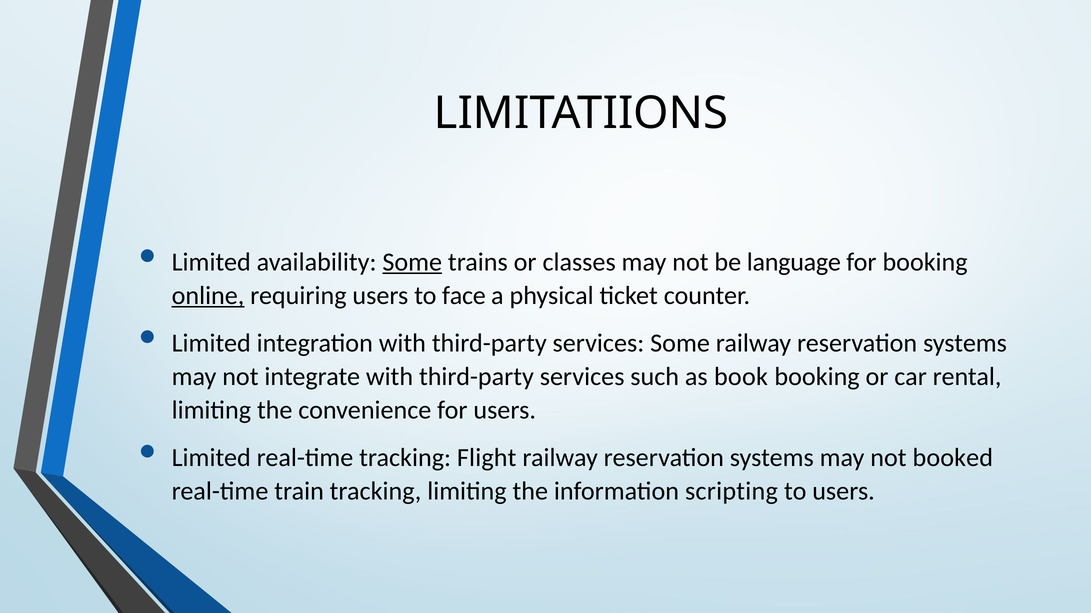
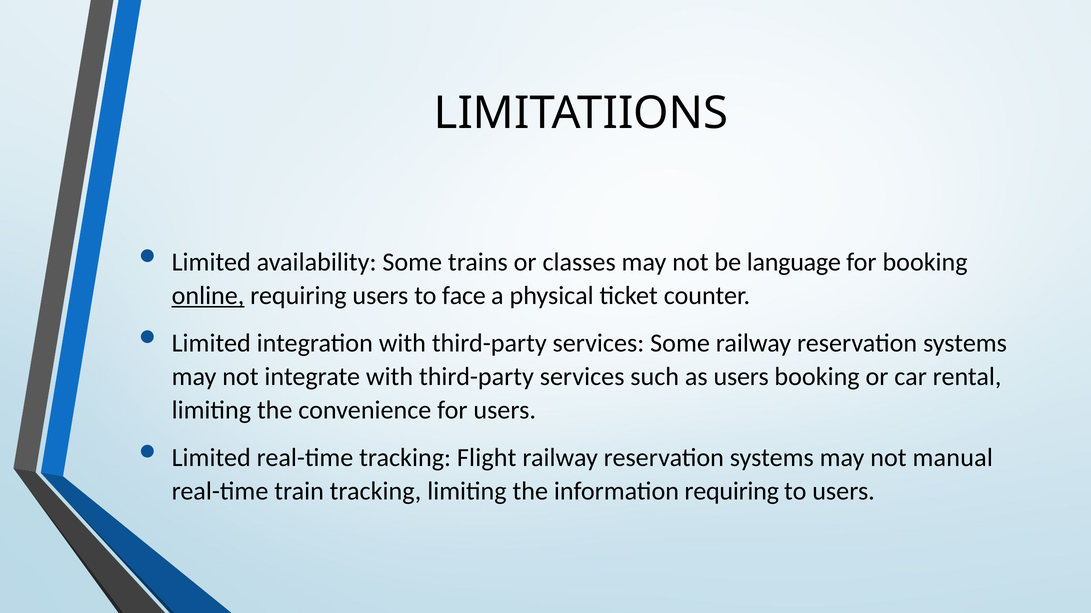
Some underline: present -> none (412, 262)
as book: book -> users (741, 377)
booked: booked -> manual (953, 458)
information scripting: scripting -> requiring (732, 492)
